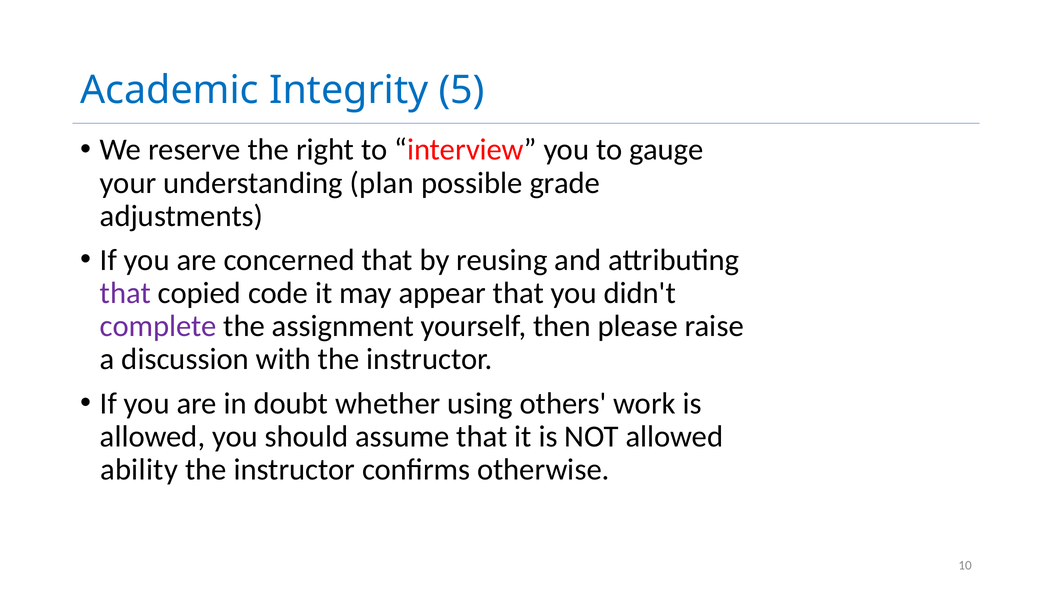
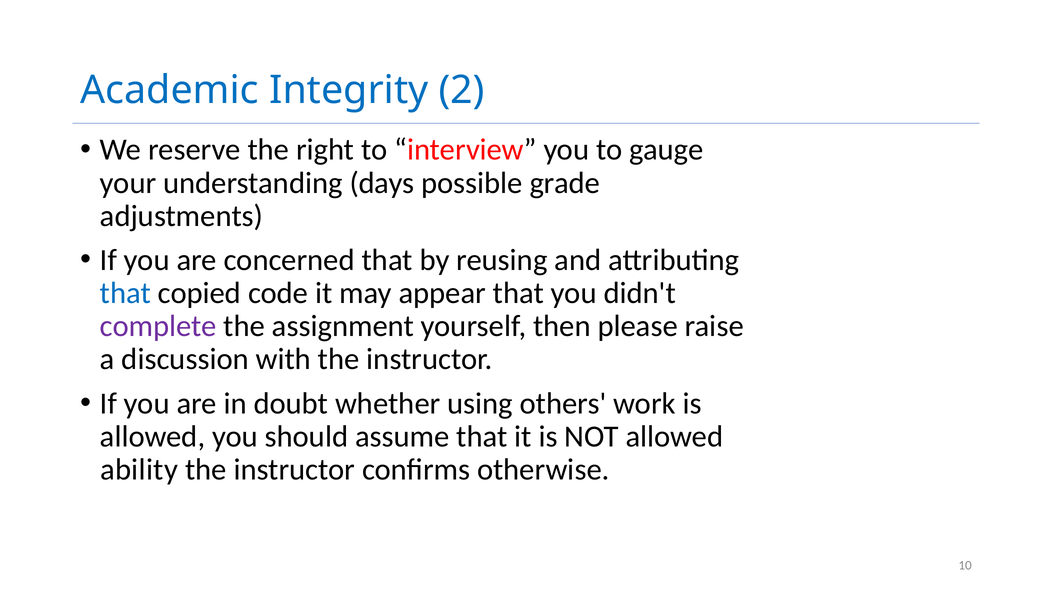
5: 5 -> 2 (462, 90)
plan: plan -> days (382, 183)
that colour: purple -> blue (125, 293)
